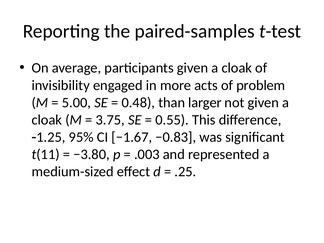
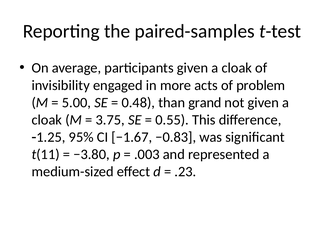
larger: larger -> grand (205, 103)
.25: .25 -> .23 (185, 172)
